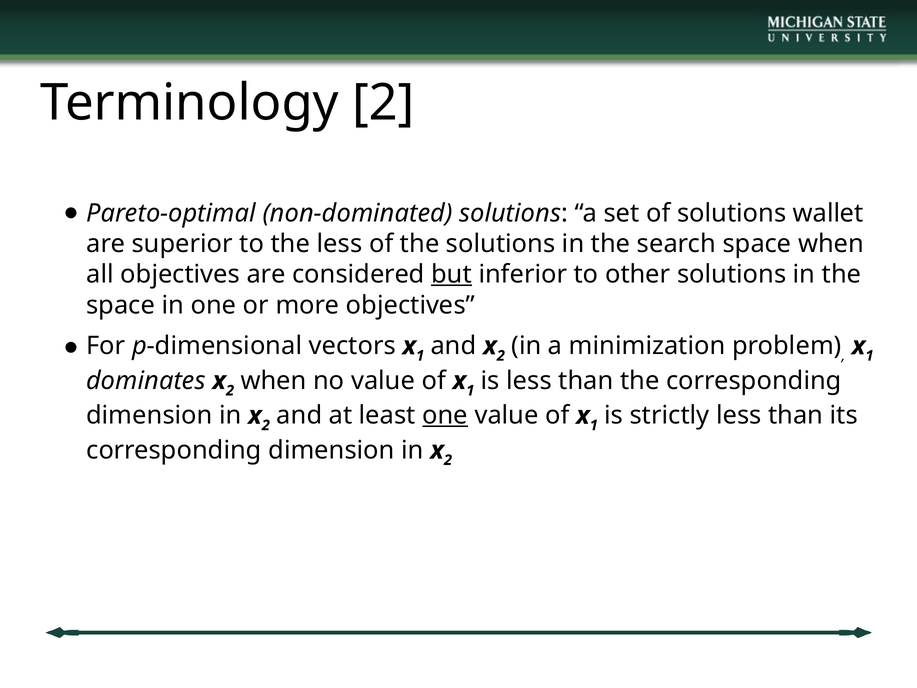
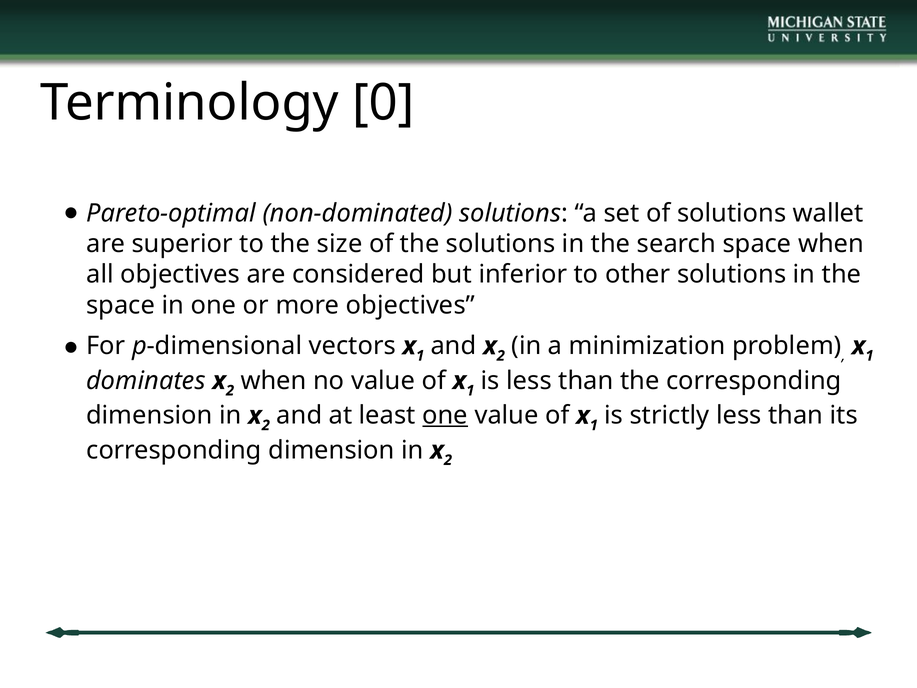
Terminology 2: 2 -> 0 (383, 103)
the less: less -> size (340, 244)
but underline: present -> none (452, 274)
